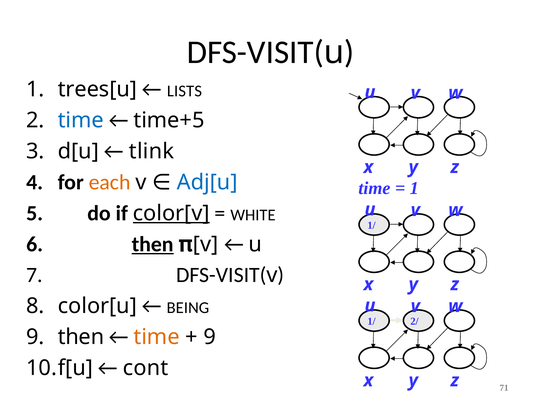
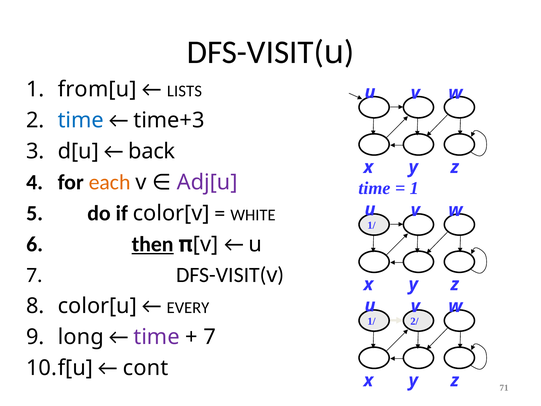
trees[u: trees[u -> from[u (97, 89)
time+5: time+5 -> time+3 (169, 120)
tlink: tlink -> back (152, 151)
Adj[u colour: blue -> purple (207, 182)
color[v underline: present -> none (171, 213)
BEING: BEING -> EVERY (188, 308)
then: then -> long (81, 337)
time colour: orange -> purple (157, 337)
9: 9 -> 7 (210, 337)
